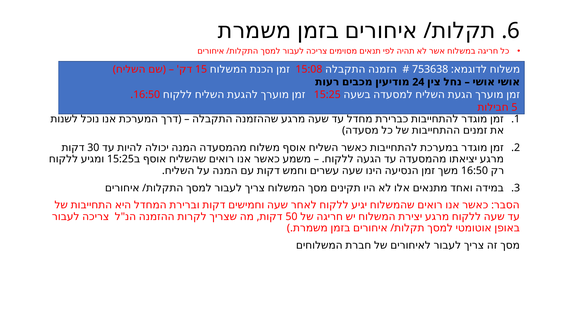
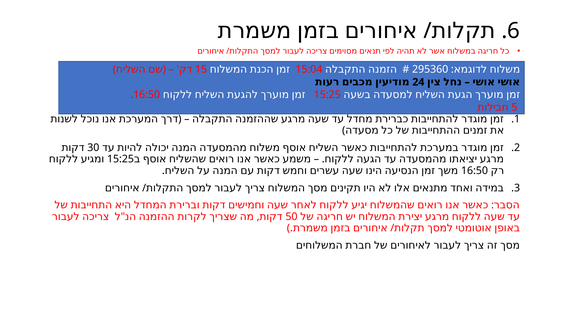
15:08: 15:08 -> 15:04 (309, 69)
753638: 753638 -> 295360 (430, 69)
